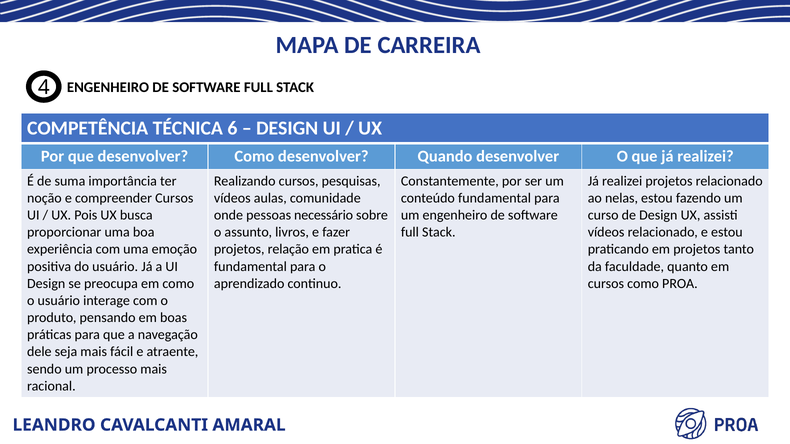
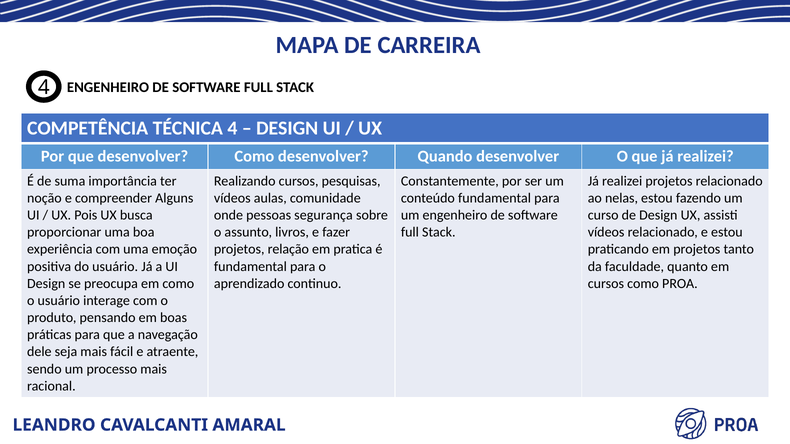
TÉCNICA 6: 6 -> 4 (232, 128)
compreender Cursos: Cursos -> Alguns (174, 198)
necessário: necessário -> segurança (324, 215)
